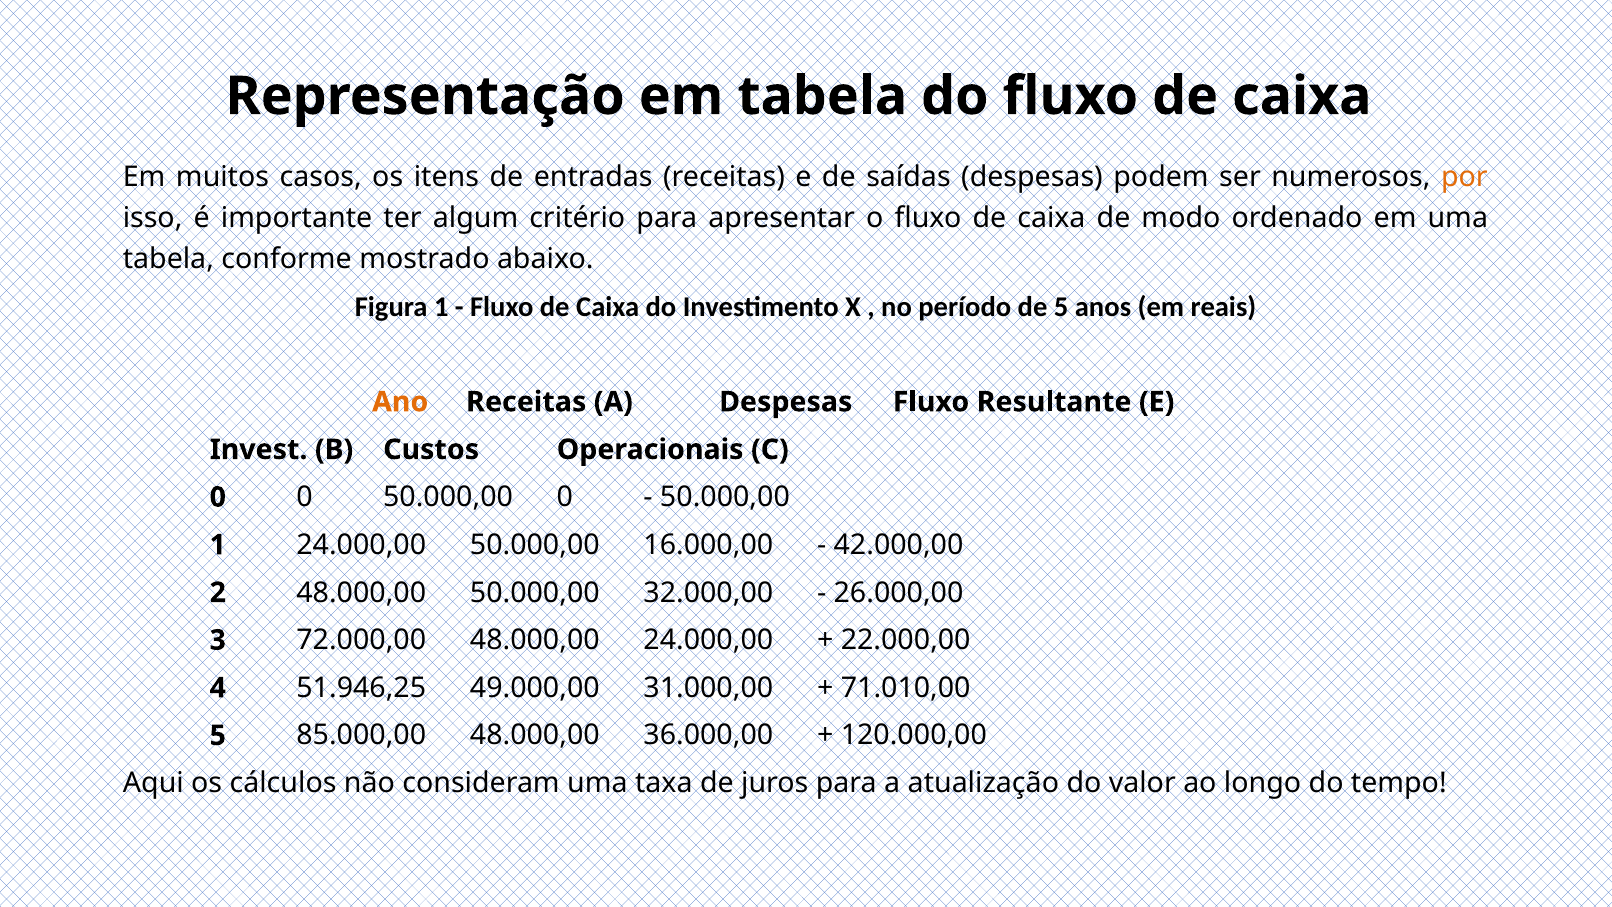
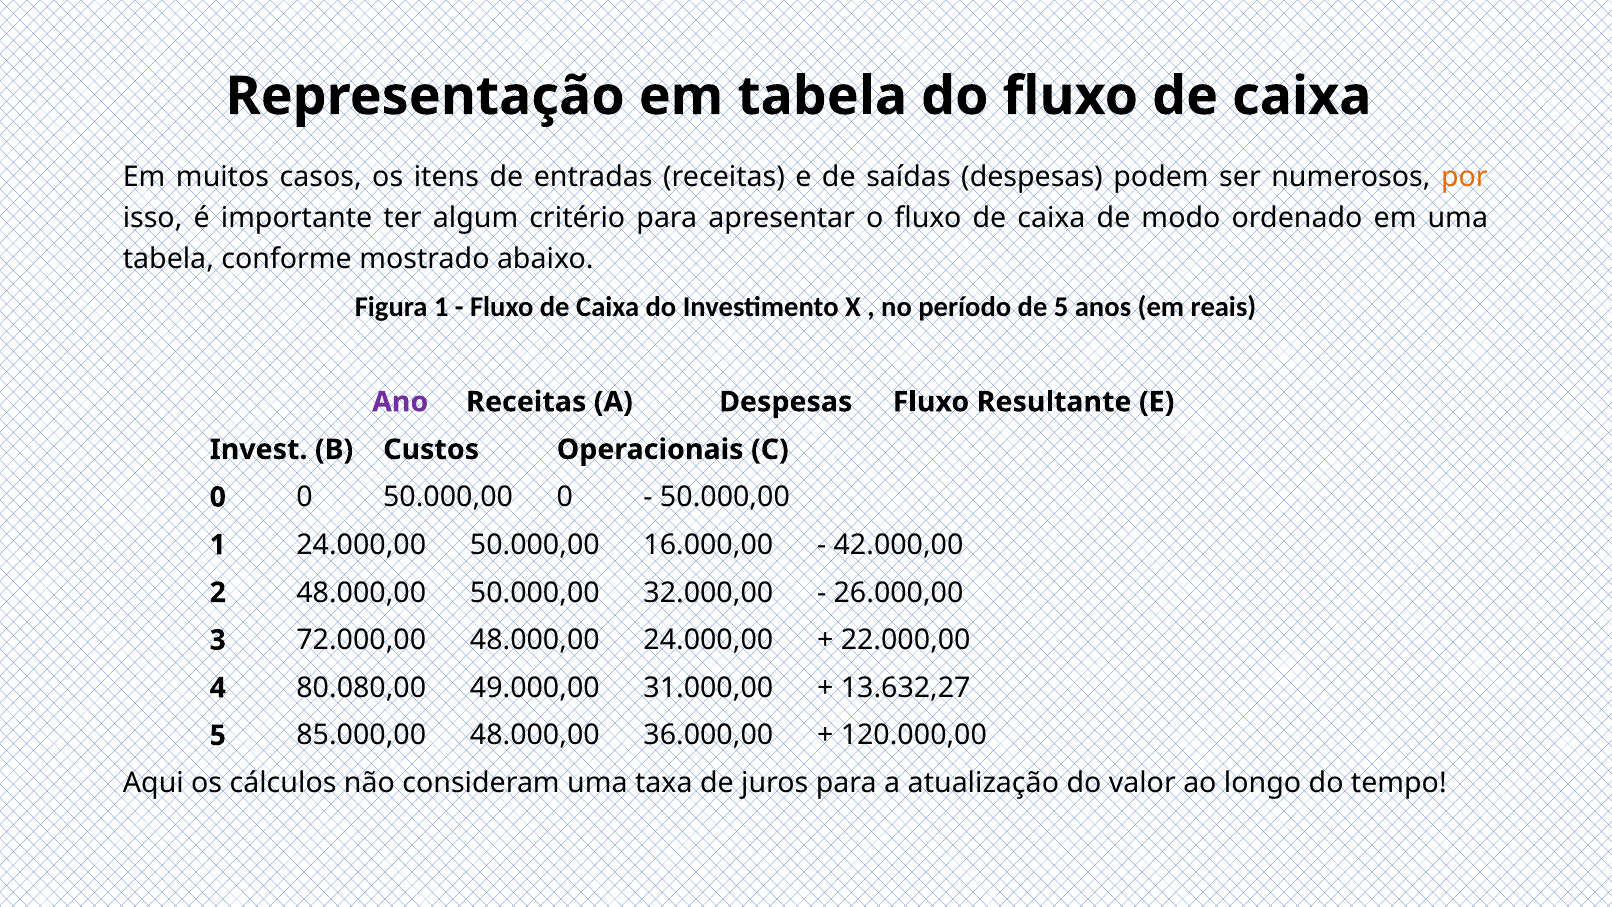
Ano colour: orange -> purple (400, 402)
51.946,25: 51.946,25 -> 80.080,00 (361, 688)
71.010,00: 71.010,00 -> 13.632,27 (906, 688)
